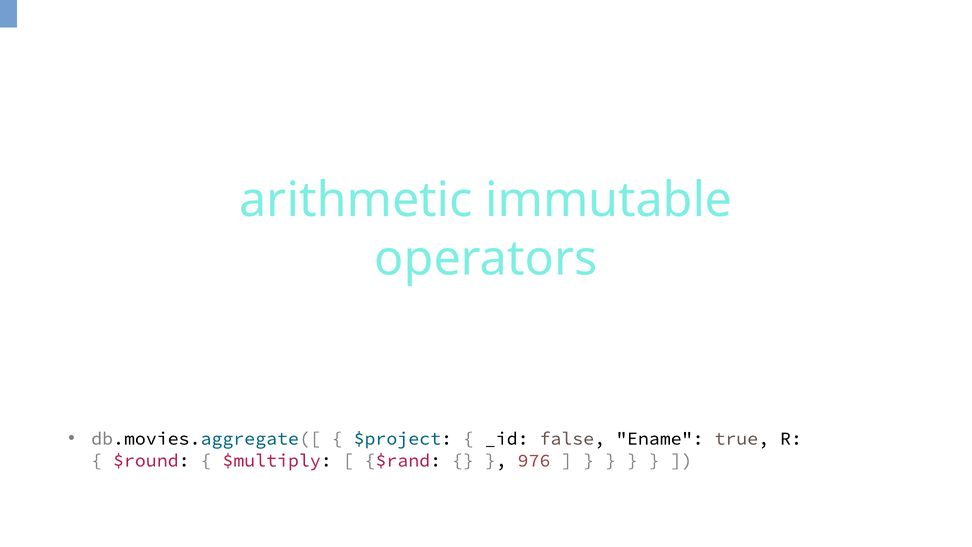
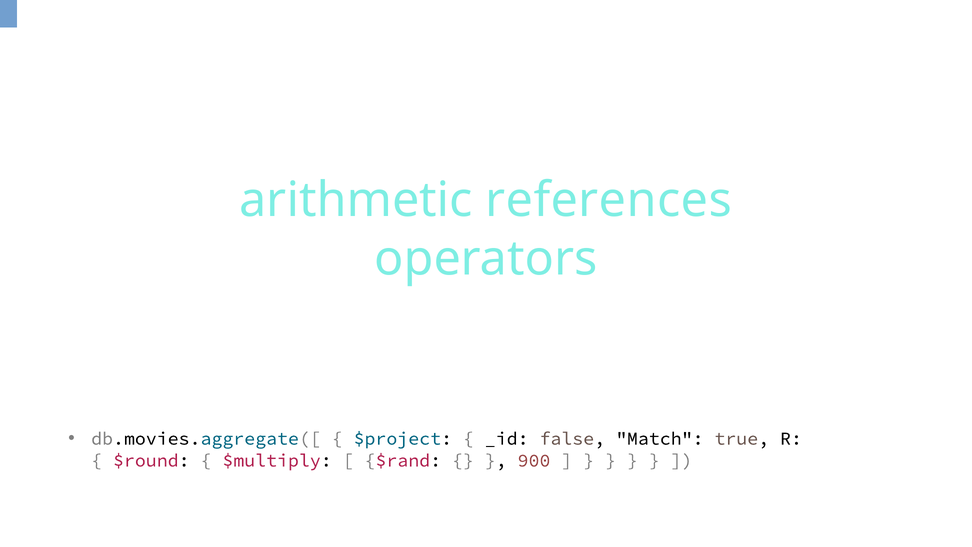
immutable: immutable -> references (609, 200)
Ename: Ename -> Match (660, 438)
976: 976 -> 900 (534, 460)
